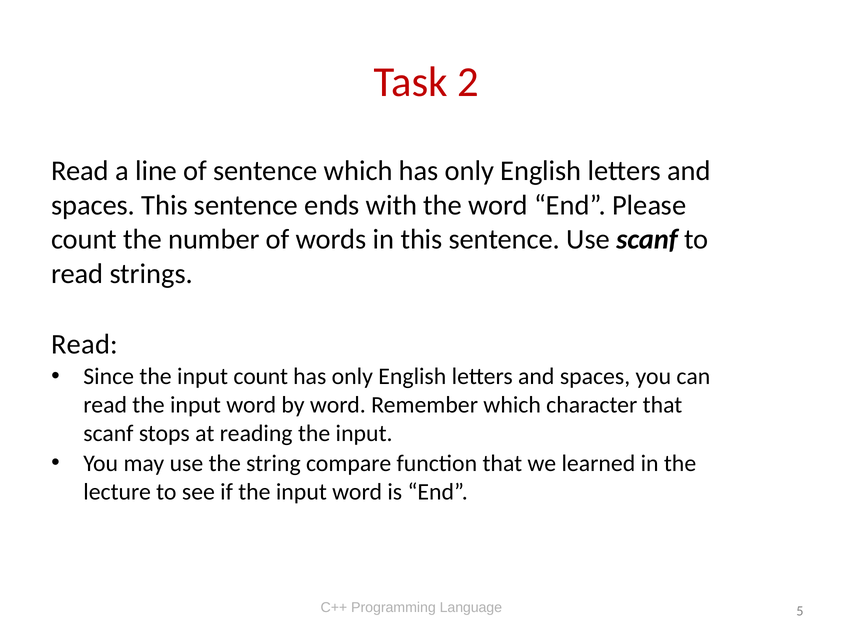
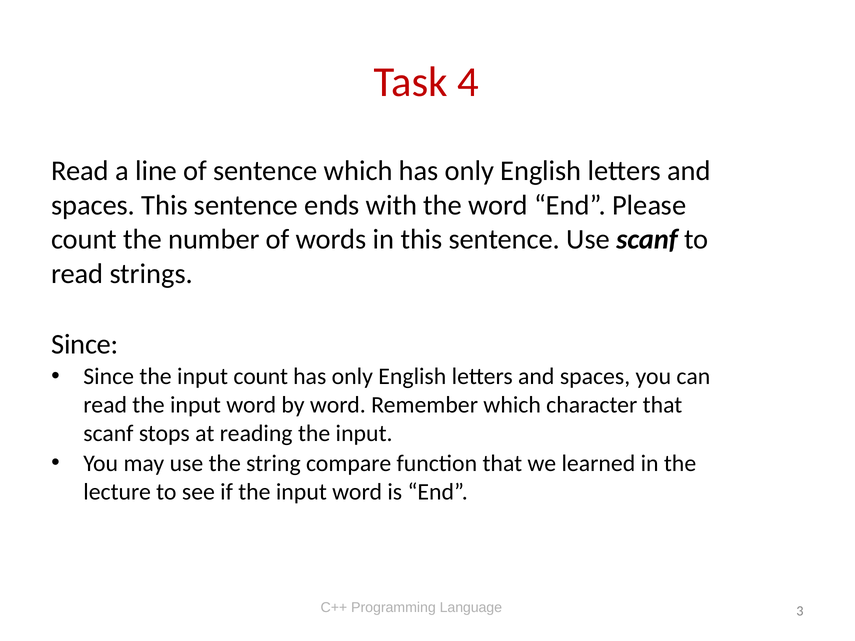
2: 2 -> 4 (468, 82)
Read: Read -> Since (85, 344)
5: 5 -> 3 (800, 611)
